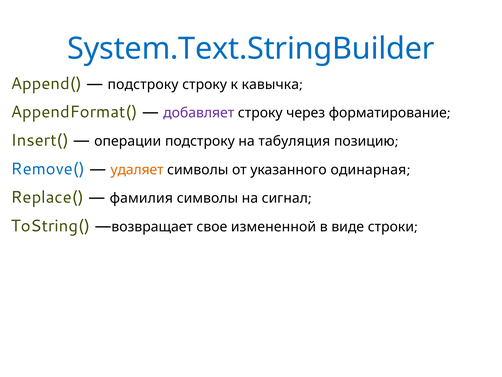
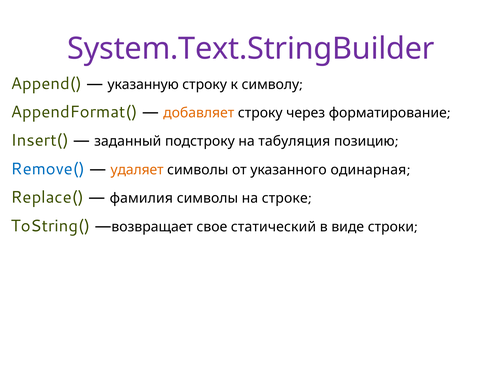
System.Text.StringBuilder colour: blue -> purple (251, 49)
подстроку: подстроку -> указанную (143, 84)
кавычка: кавычка -> символу (270, 84)
добавляет colour: purple -> orange (199, 113)
операции: операции -> заданный (128, 141)
сигнал: сигнал -> строке (285, 198)
измененной: измененной -> статический (273, 226)
